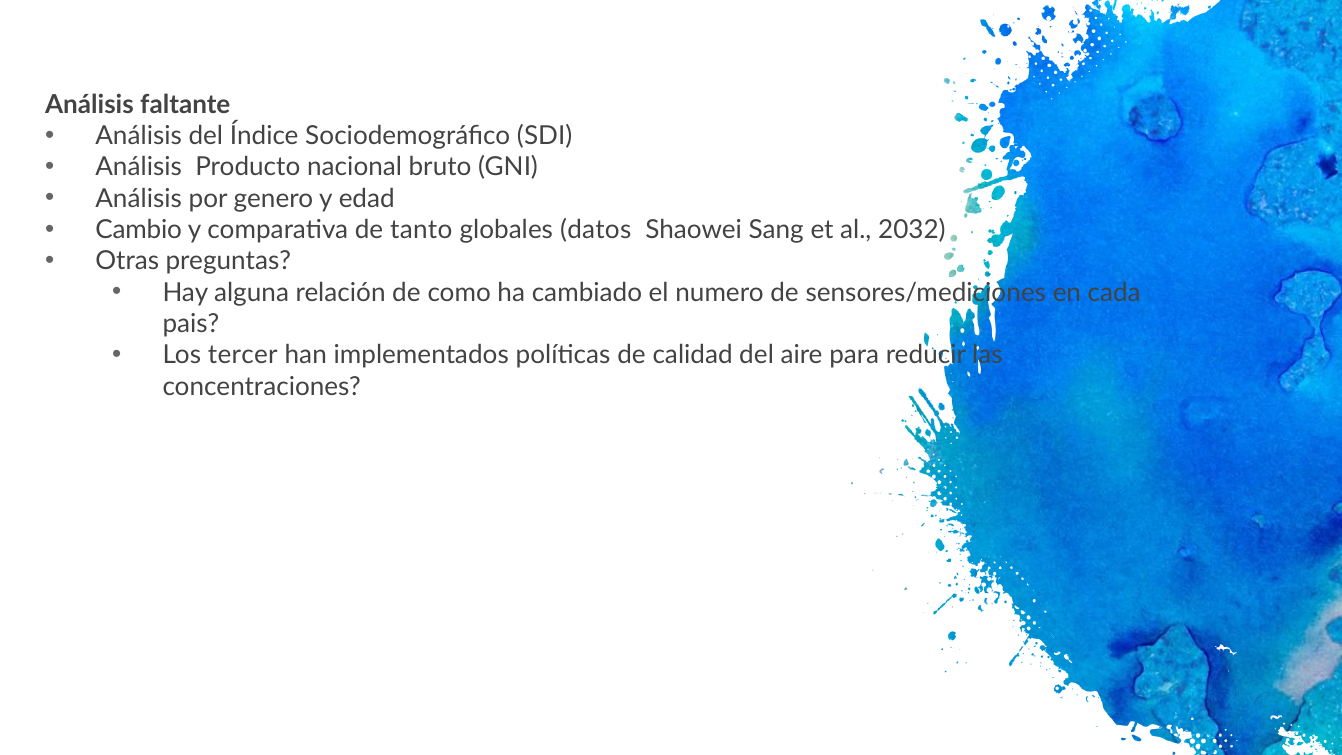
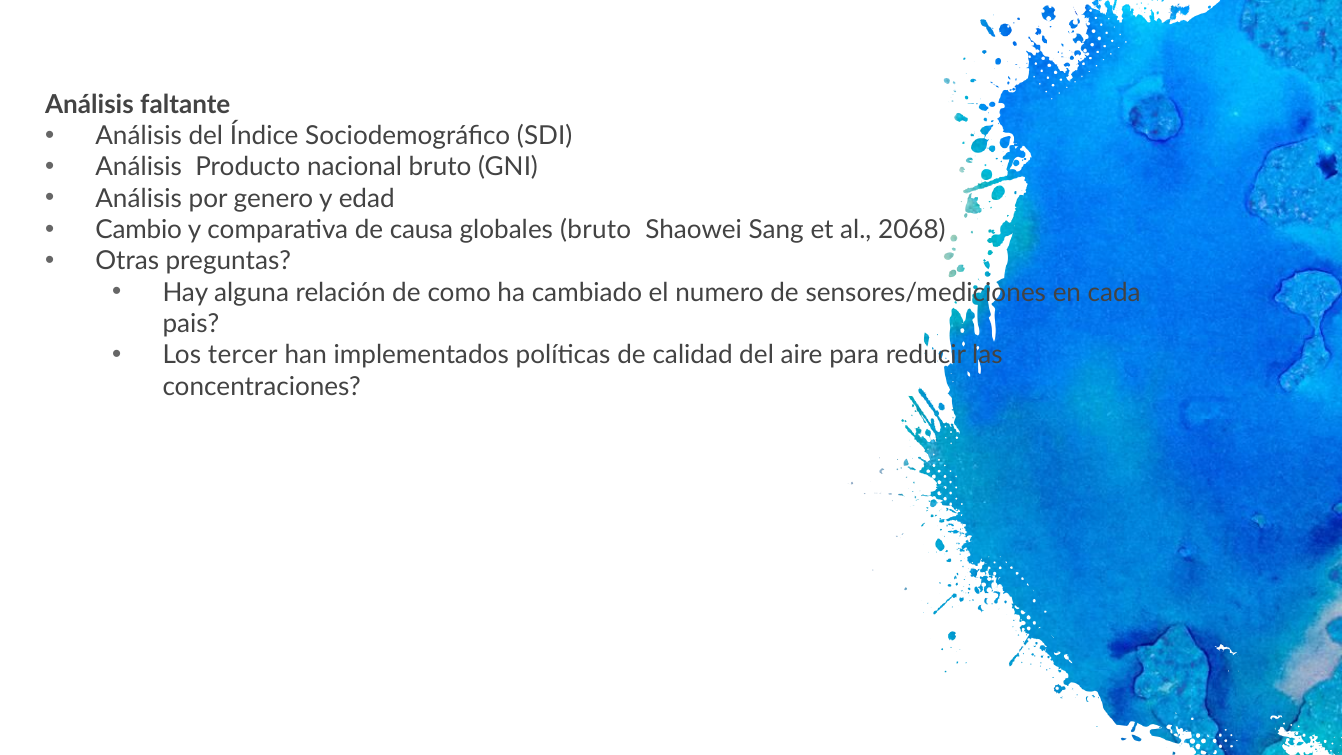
tanto: tanto -> causa (422, 230)
globales datos: datos -> bruto (596, 230)
2032: 2032 -> 2068 (912, 230)
